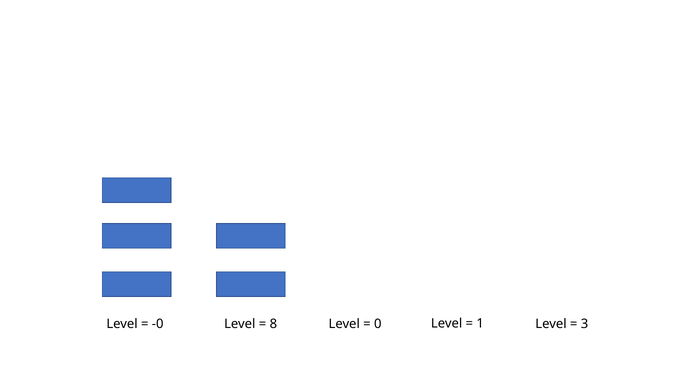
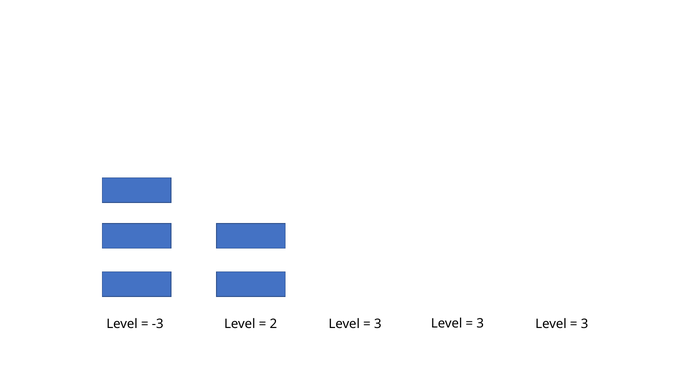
-0: -0 -> -3 (158, 324)
8: 8 -> 2 (273, 324)
0: 0 -> 3 (378, 324)
1: 1 -> 3 (480, 324)
